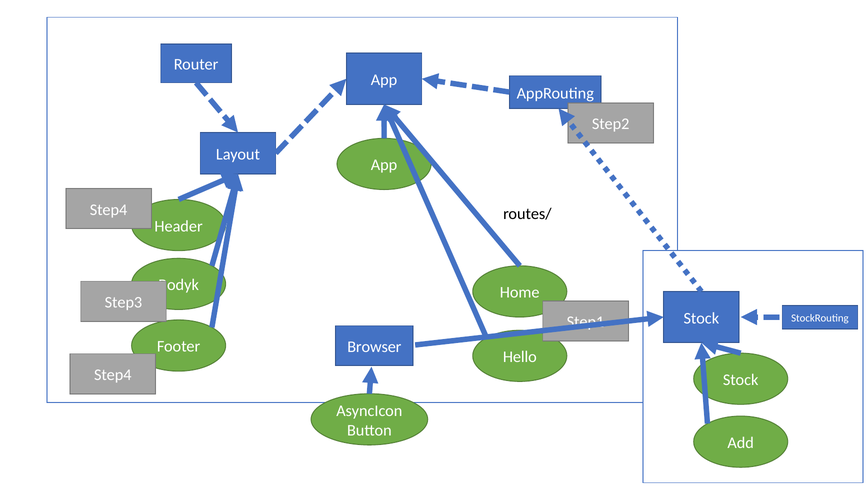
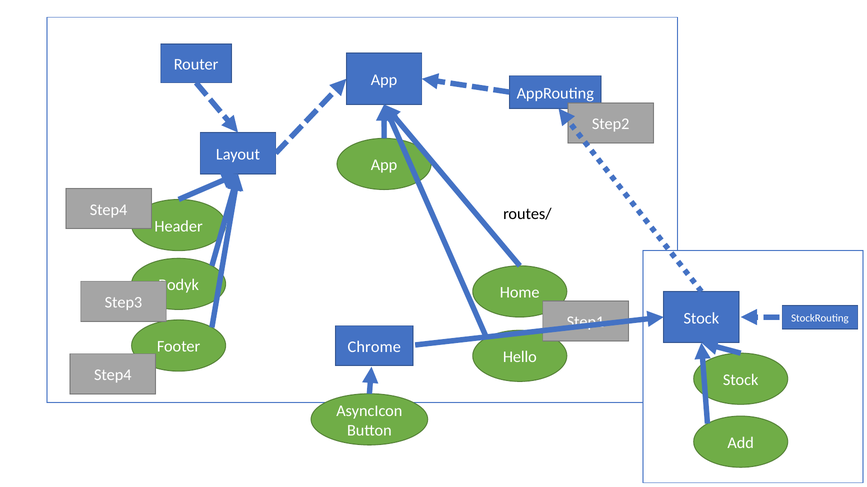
Browser: Browser -> Chrome (374, 347)
